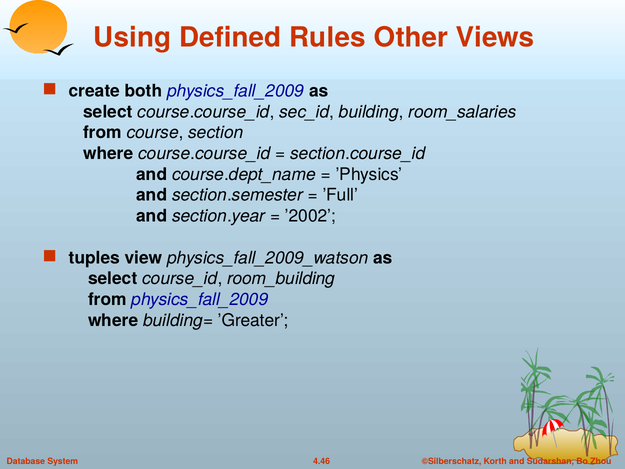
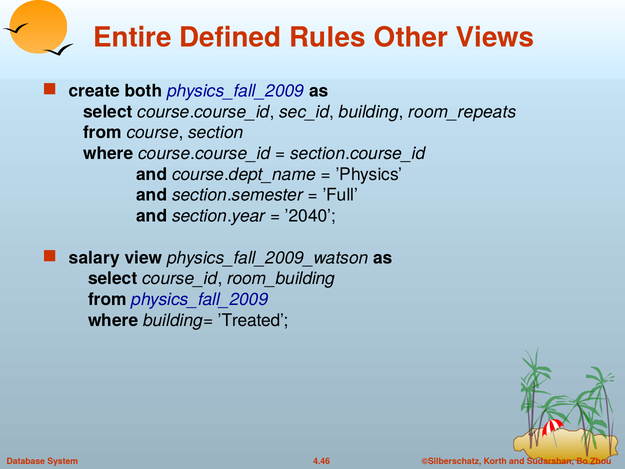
Using: Using -> Entire (132, 37)
room_salaries: room_salaries -> room_repeats (462, 112)
’2002: ’2002 -> ’2040 (311, 216)
tuples: tuples -> salary (94, 258)
’Greater: ’Greater -> ’Treated (253, 320)
